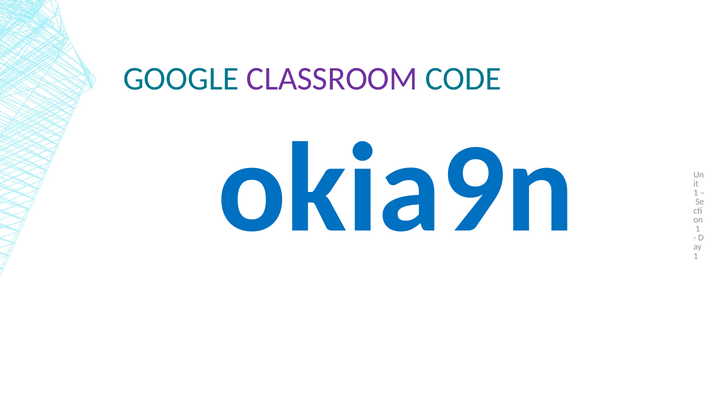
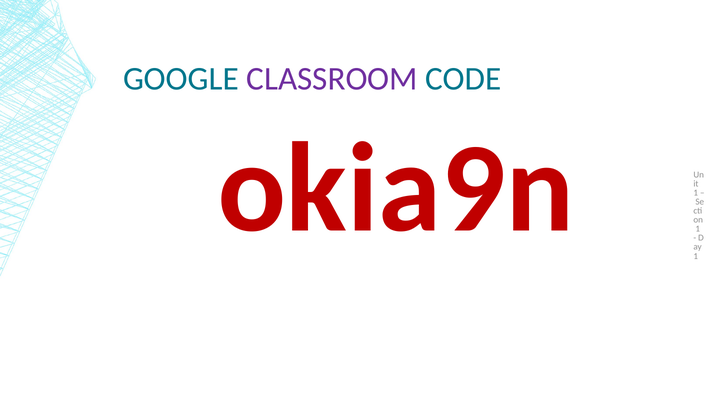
okia9n colour: blue -> red (396, 189)
